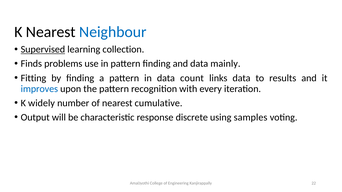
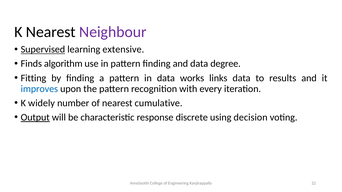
Neighbour colour: blue -> purple (113, 32)
collection: collection -> extensive (123, 50)
problems: problems -> algorithm (63, 64)
mainly: mainly -> degree (226, 64)
count: count -> works (192, 78)
Output underline: none -> present (35, 118)
samples: samples -> decision (251, 118)
